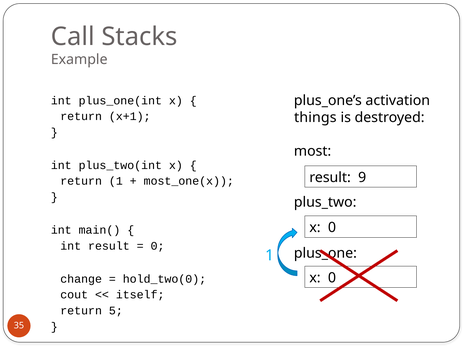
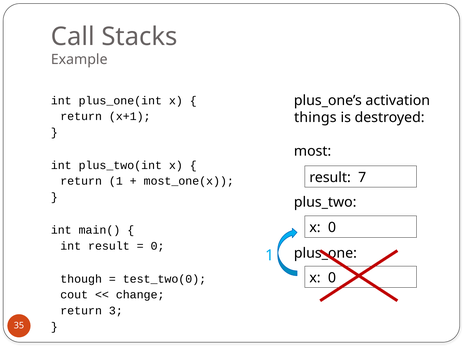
9: 9 -> 7 (362, 178)
change: change -> though (81, 279)
hold_two(0: hold_two(0 -> test_two(0 (164, 279)
itself: itself -> change (140, 295)
5: 5 -> 3 (116, 311)
